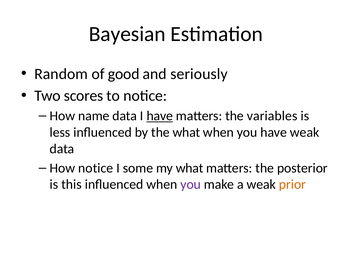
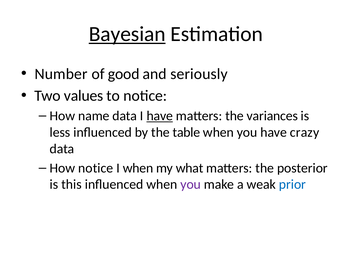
Bayesian underline: none -> present (127, 34)
Random: Random -> Number (61, 74)
scores: scores -> values (84, 96)
variables: variables -> variances (272, 116)
the what: what -> table (186, 132)
have weak: weak -> crazy (305, 132)
I some: some -> when (138, 168)
prior colour: orange -> blue (292, 184)
